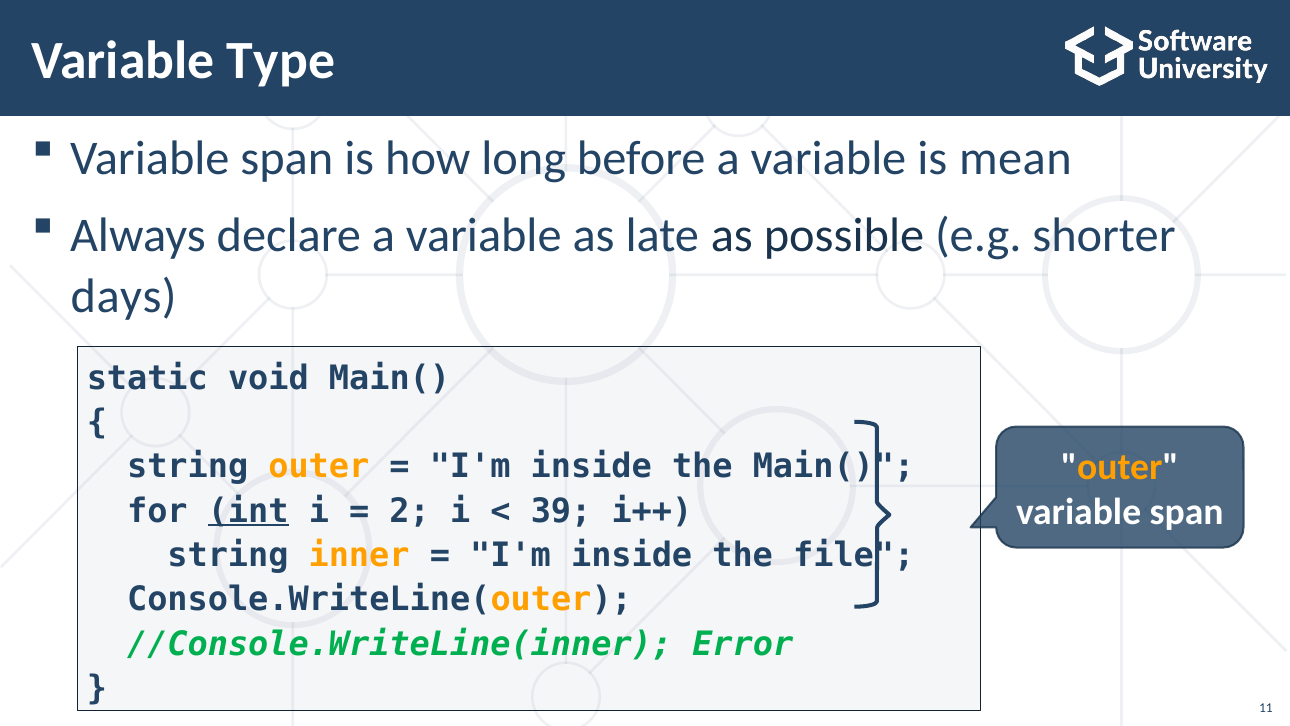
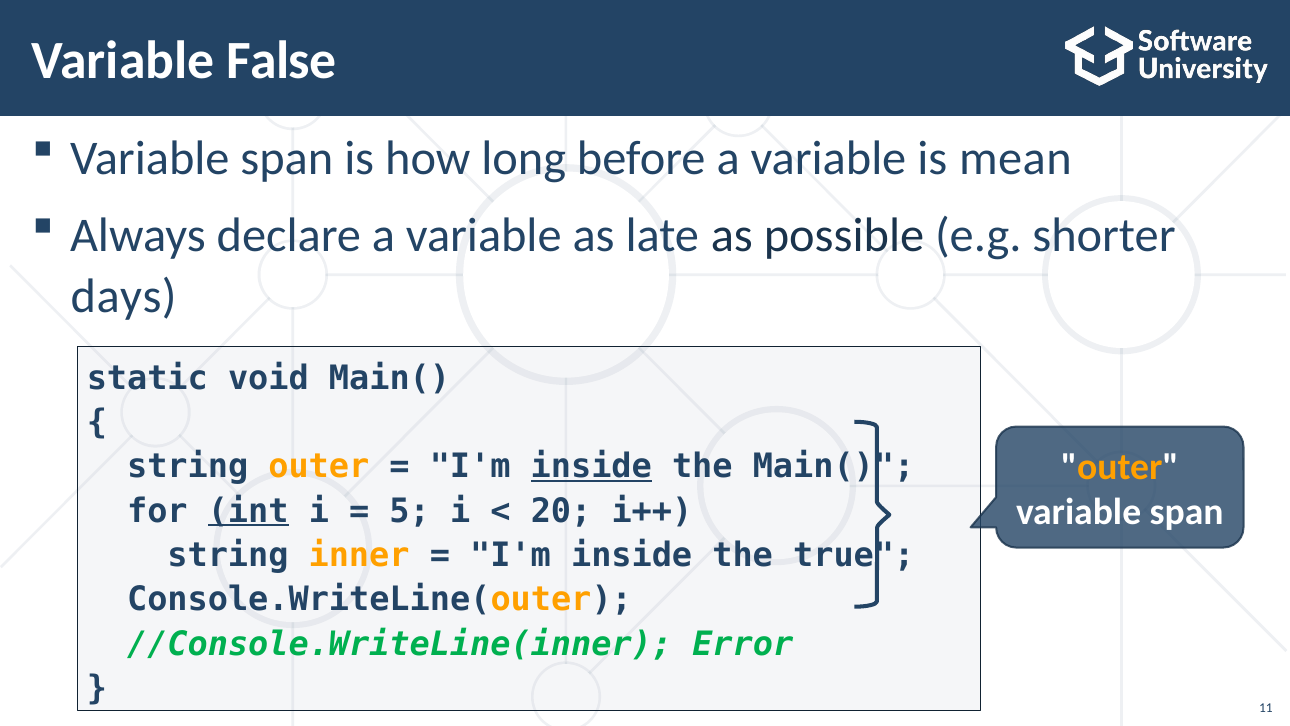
Type: Type -> False (281, 61)
inside underline: none -> present (591, 466)
2: 2 -> 5 (410, 511)
39: 39 -> 20 (561, 511)
file: file -> true (854, 555)
